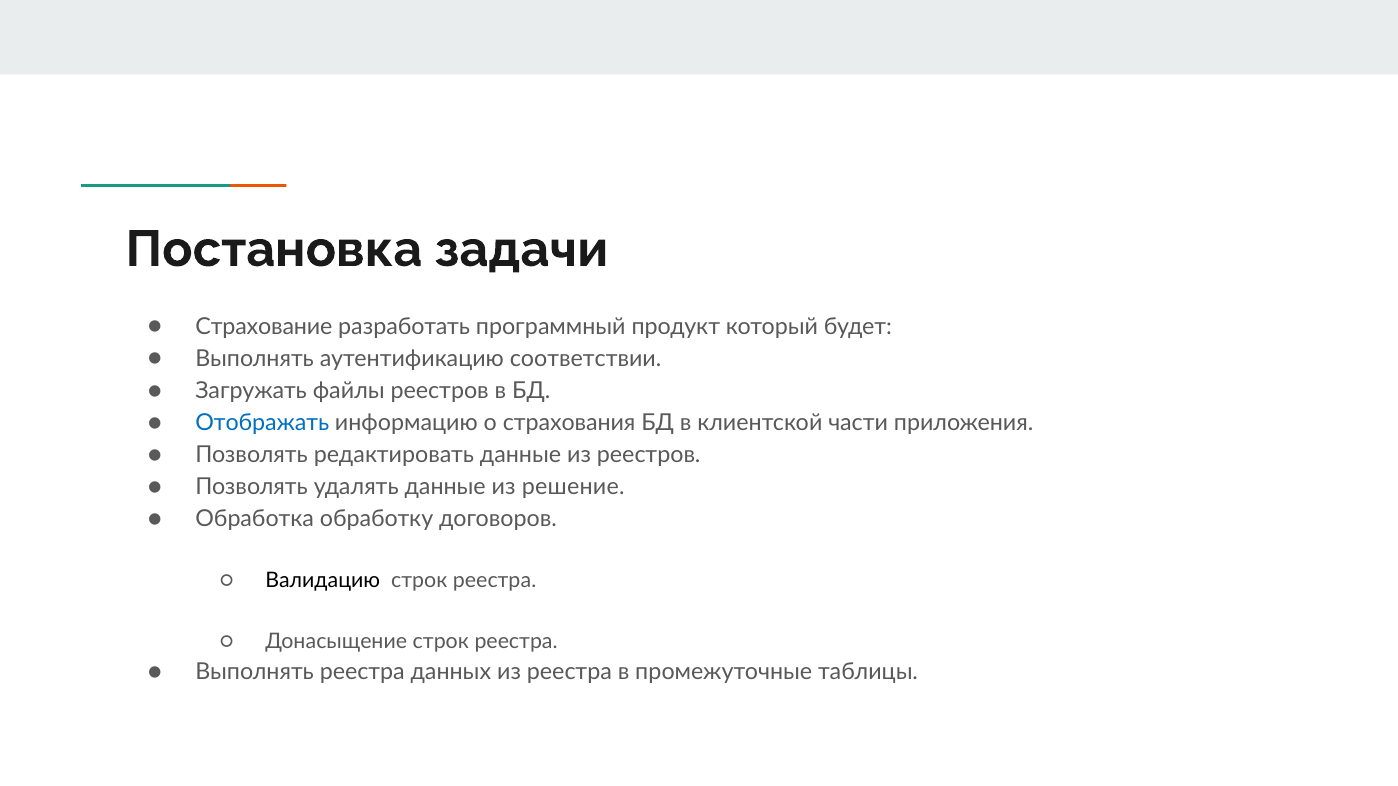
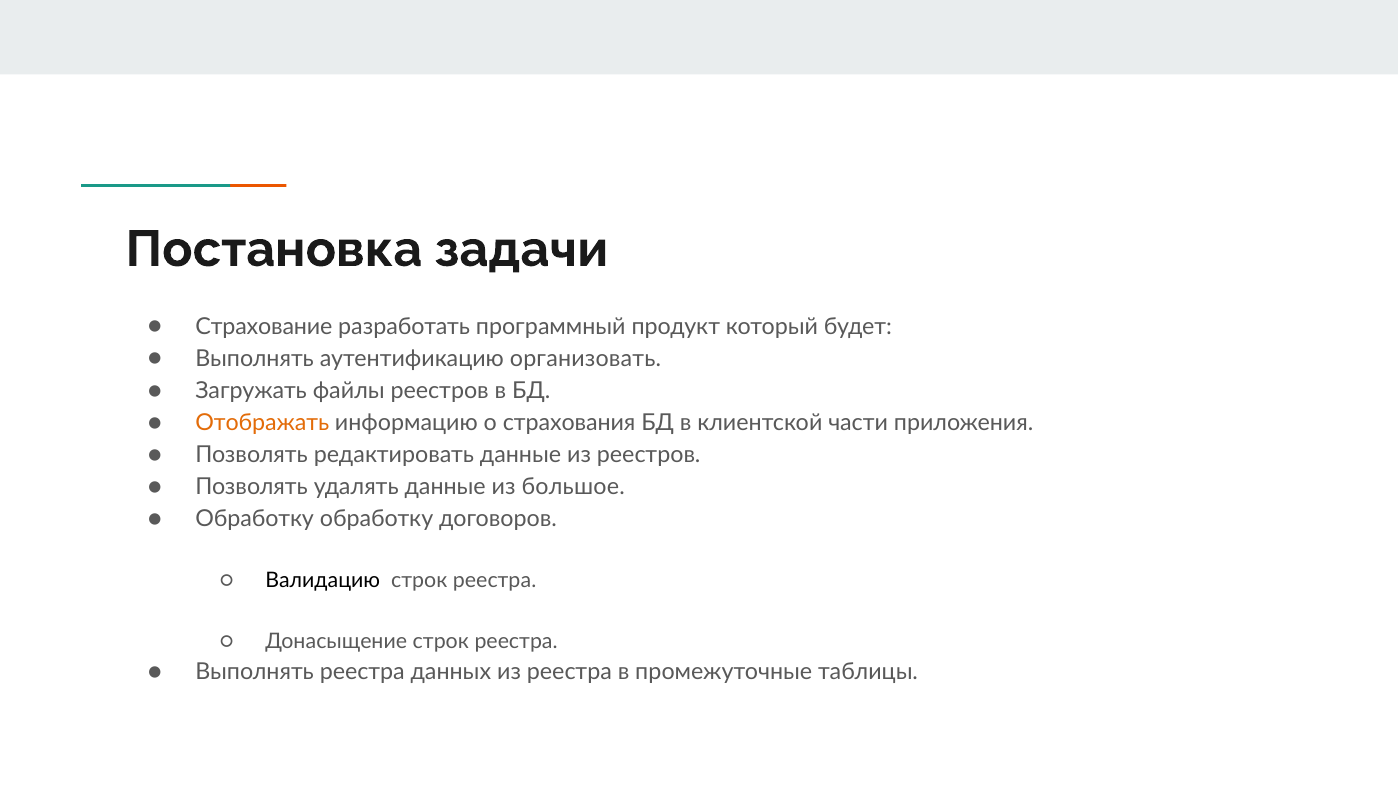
соответствии: соответствии -> организовать (586, 359)
Отображать colour: blue -> orange (262, 423)
решение: решение -> большое (573, 487)
Обработка: Обработка -> Обработку (255, 520)
